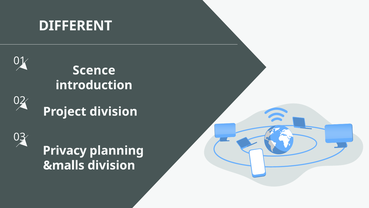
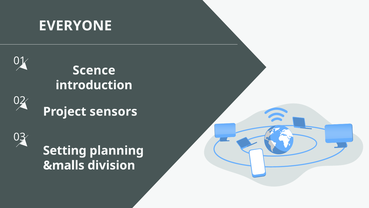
DIFFERENT: DIFFERENT -> EVERYONE (75, 26)
Project division: division -> sensors (113, 111)
Privacy: Privacy -> Setting (65, 150)
